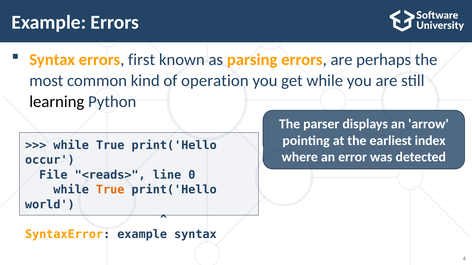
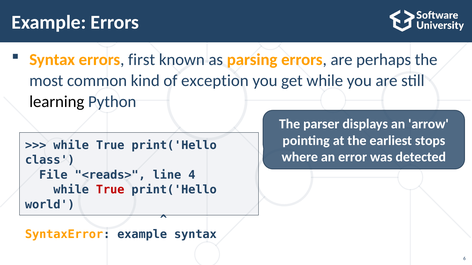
operation: operation -> exception (215, 81)
index: index -> stops (430, 141)
occur: occur -> class (50, 160)
0: 0 -> 4 (192, 175)
True colour: orange -> red (110, 190)
